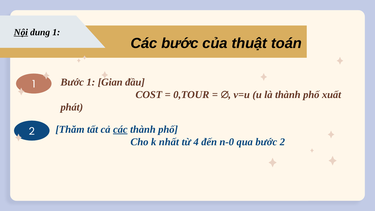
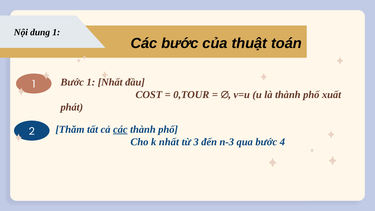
Nội underline: present -> none (21, 32)
1 Gian: Gian -> Nhất (110, 82)
4: 4 -> 3 (196, 142)
n-0: n-0 -> n-3 (227, 142)
bước 2: 2 -> 4 (282, 142)
